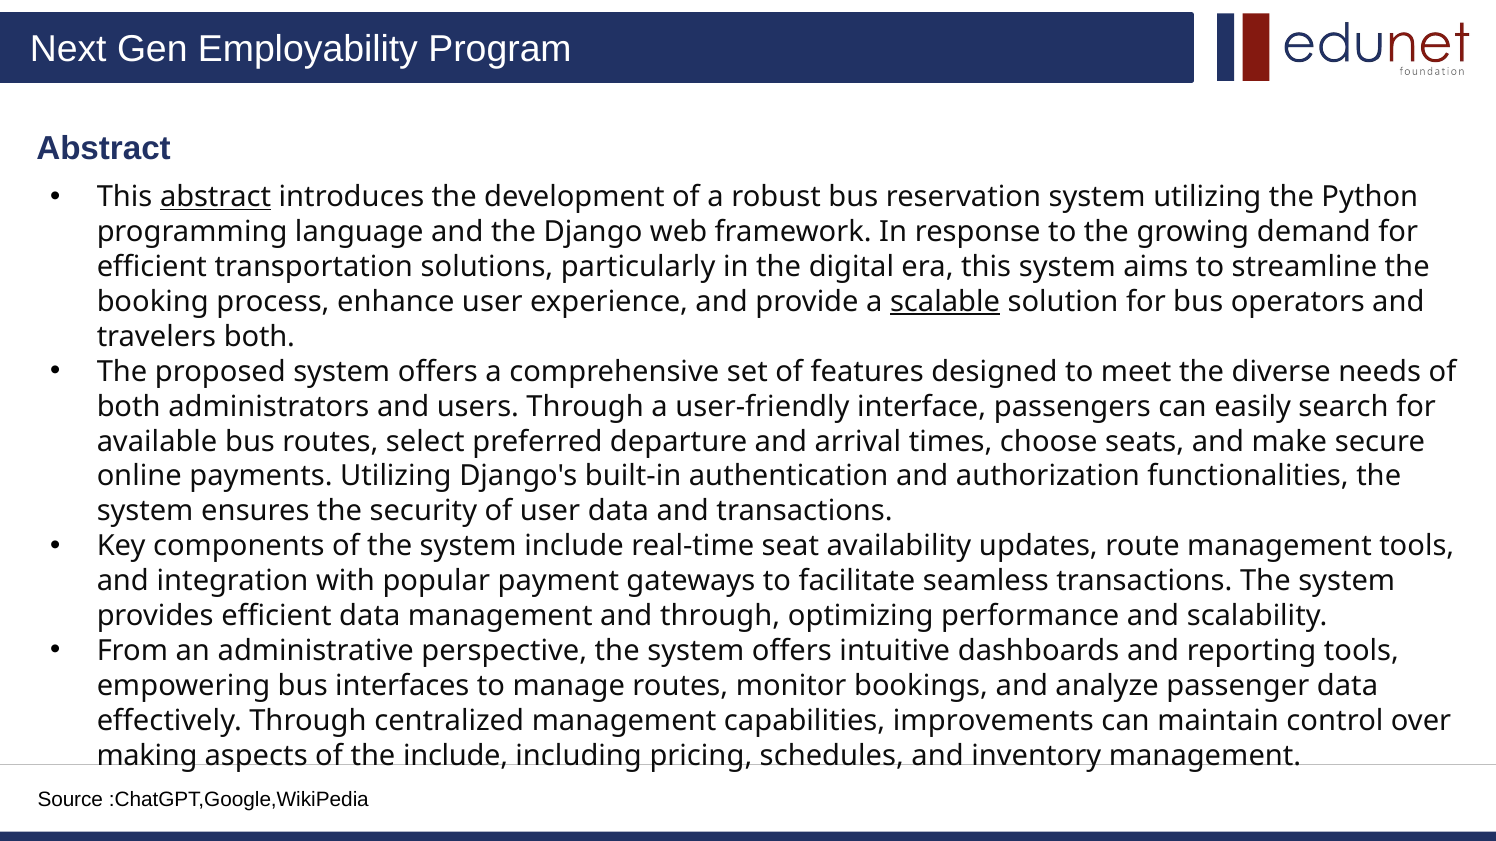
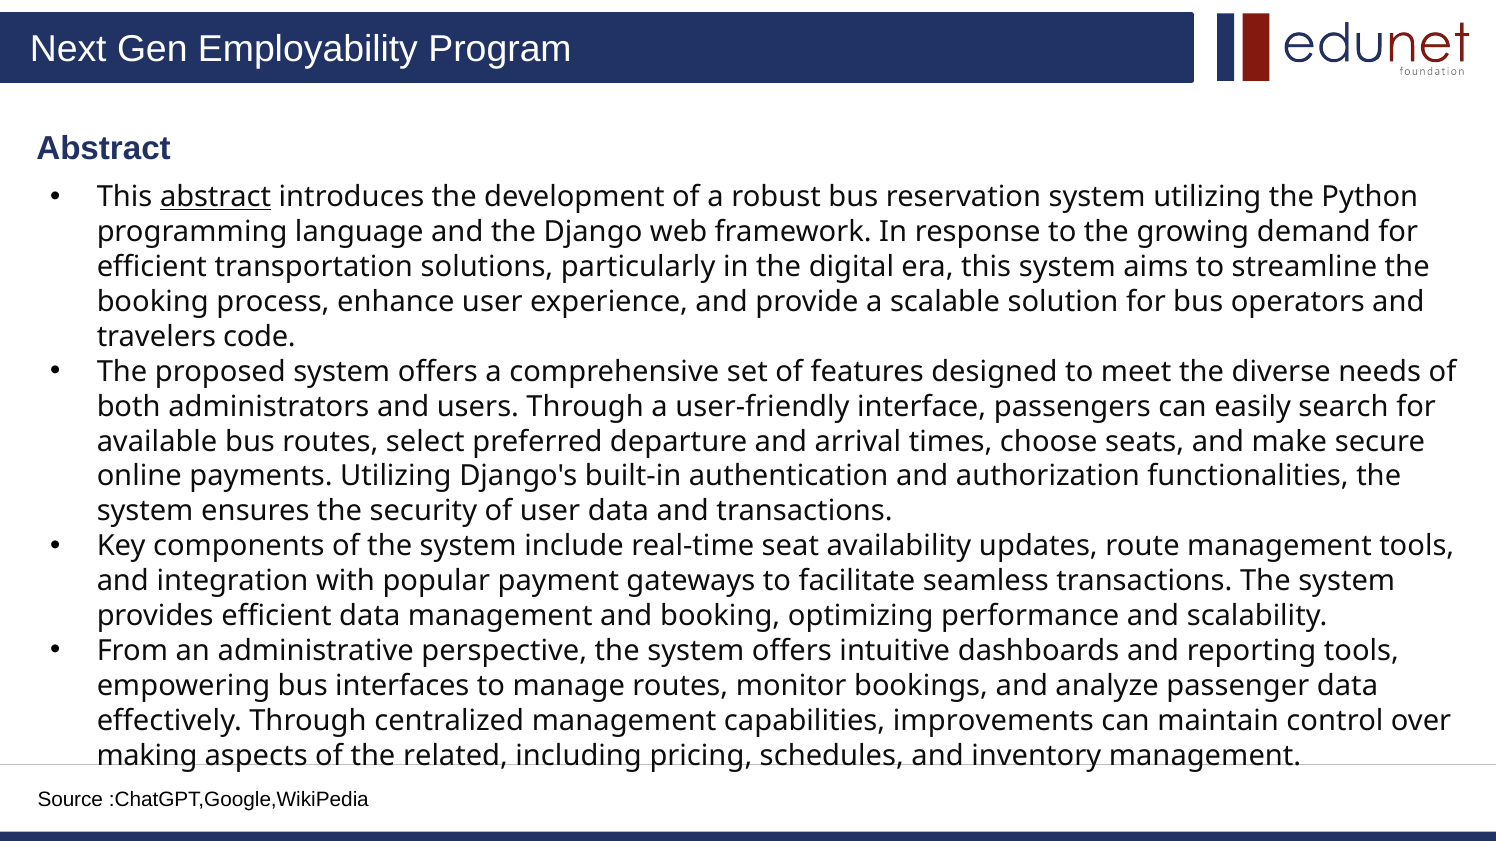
scalable underline: present -> none (945, 302)
travelers both: both -> code (259, 337)
and through: through -> booking (720, 616)
the include: include -> related (455, 756)
